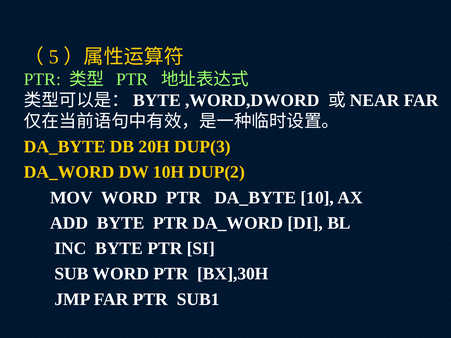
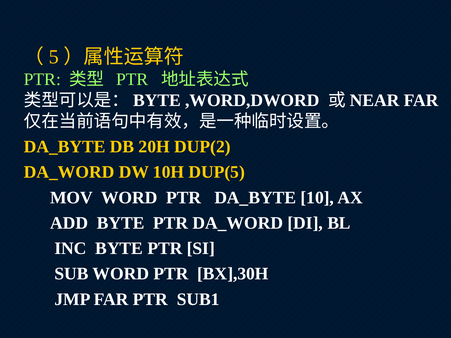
DUP(3: DUP(3 -> DUP(2 (202, 147)
DUP(2: DUP(2 -> DUP(5 (217, 172)
